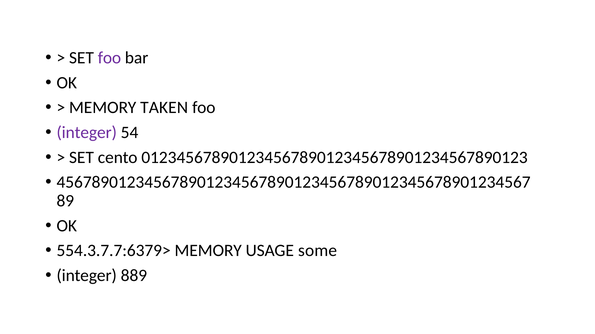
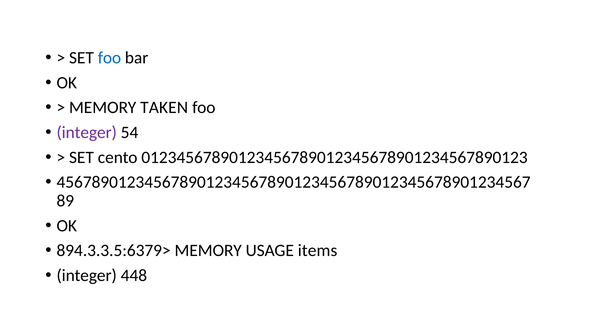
foo colour: purple -> blue (109, 58)
554.3.7.7:6379>: 554.3.7.7:6379> -> 894.3.3.5:6379> (114, 251)
some: some -> items (318, 251)
889: 889 -> 448 (134, 276)
